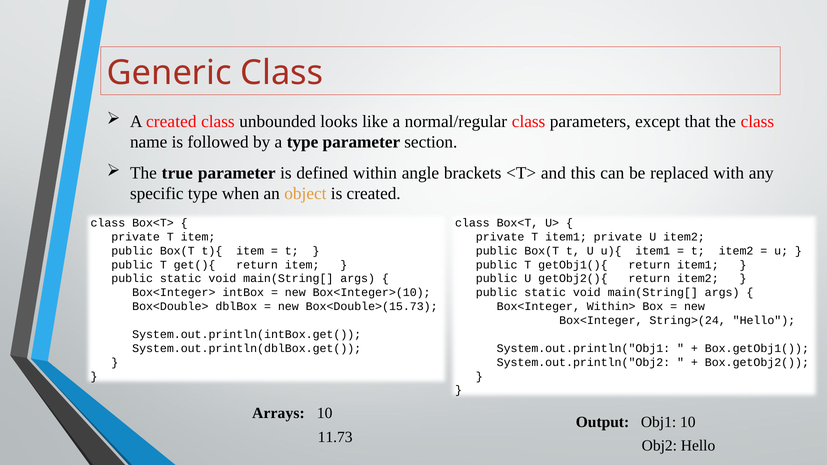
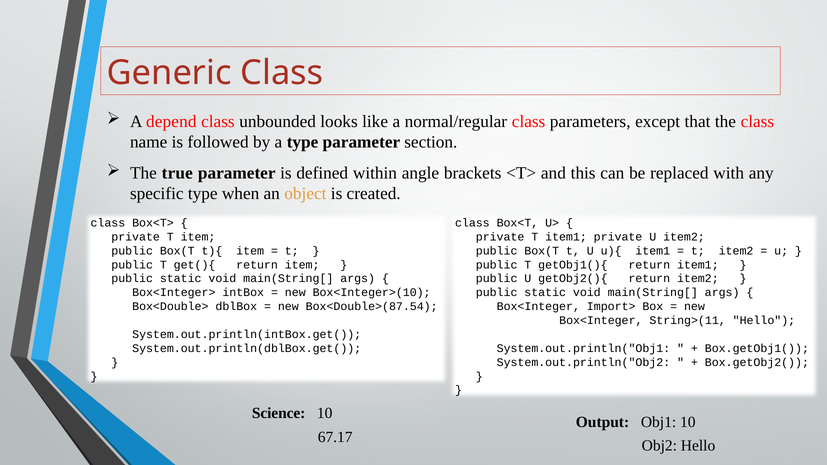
A created: created -> depend (171, 122)
Box<Double>(15.73: Box<Double>(15.73 -> Box<Double>(87.54 (372, 307)
Within>: Within> -> Import> (611, 307)
String>(24: String>(24 -> String>(11 (688, 321)
Arrays: Arrays -> Science (279, 414)
11.73: 11.73 -> 67.17 (335, 437)
